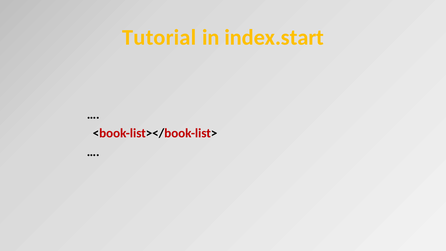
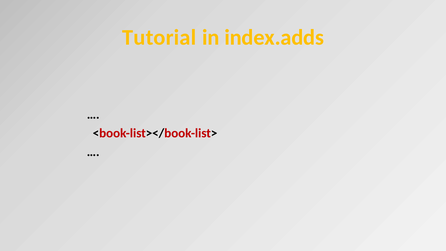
index.start: index.start -> index.adds (274, 37)
